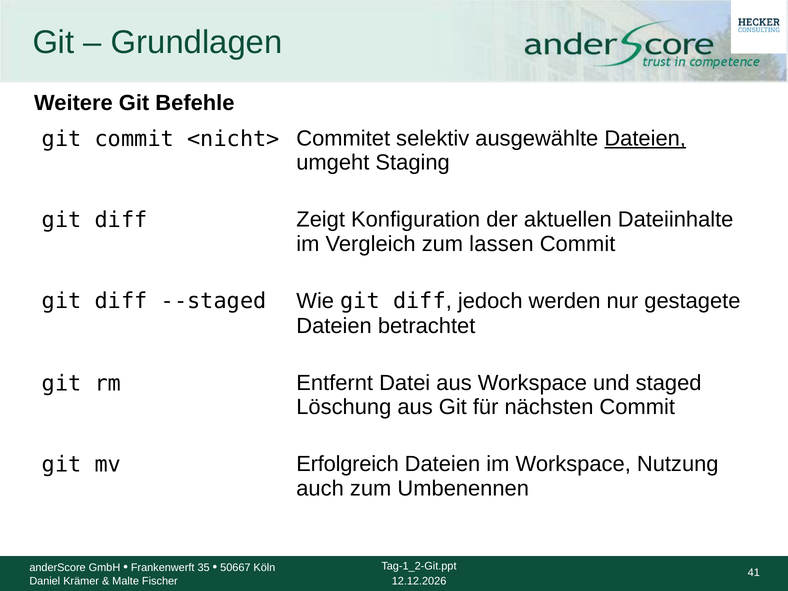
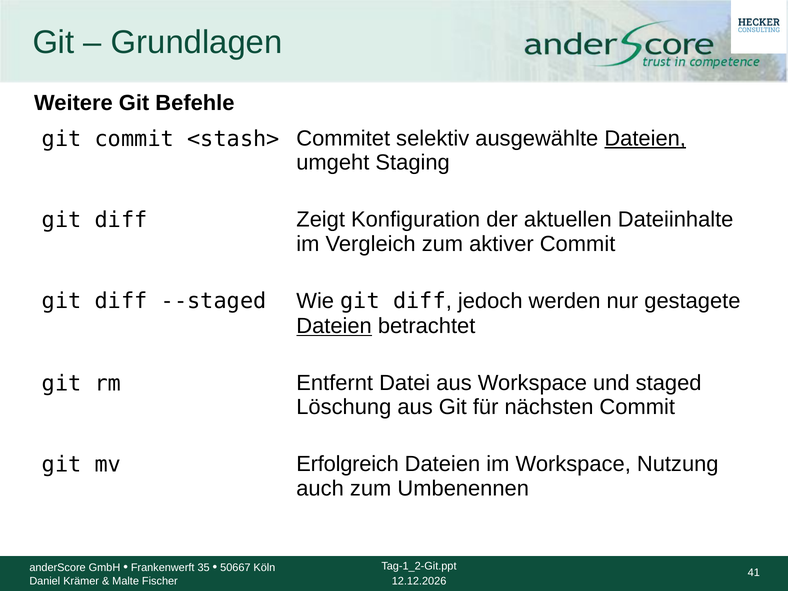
<nicht>: <nicht> -> <stash> (233, 139)
lassen: lassen -> aktiver (501, 244)
Dateien underline: none -> present (334, 326)
